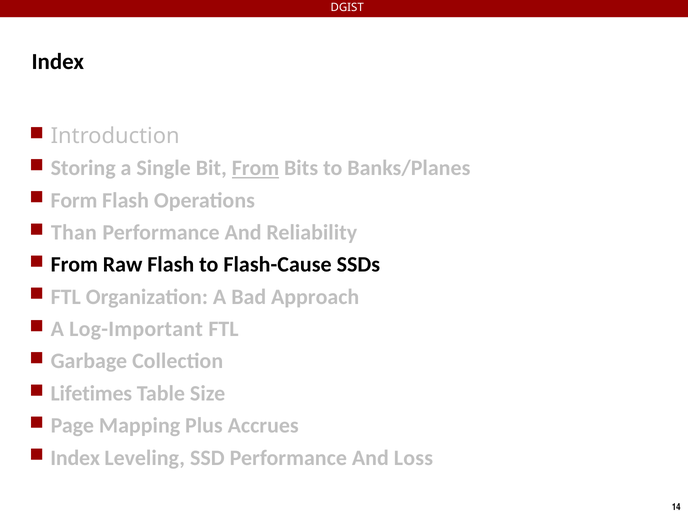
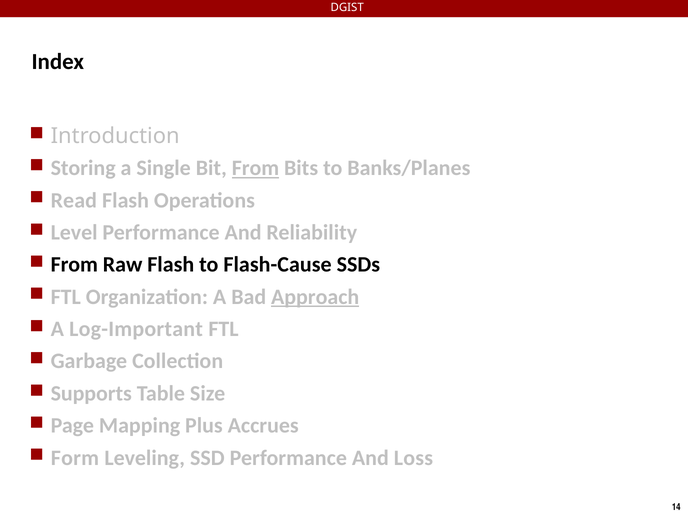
Form: Form -> Read (74, 200)
Than: Than -> Level (74, 233)
Approach underline: none -> present (315, 297)
Lifetimes: Lifetimes -> Supports (91, 393)
Index: Index -> Form (75, 458)
